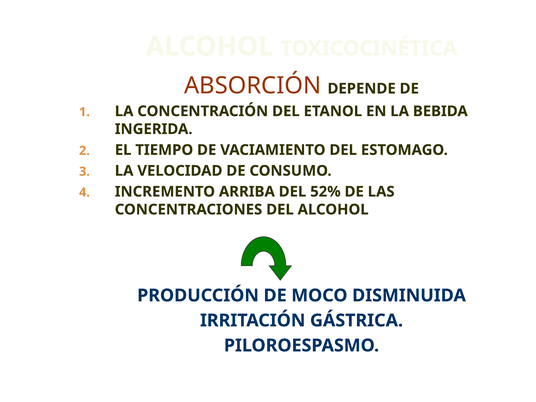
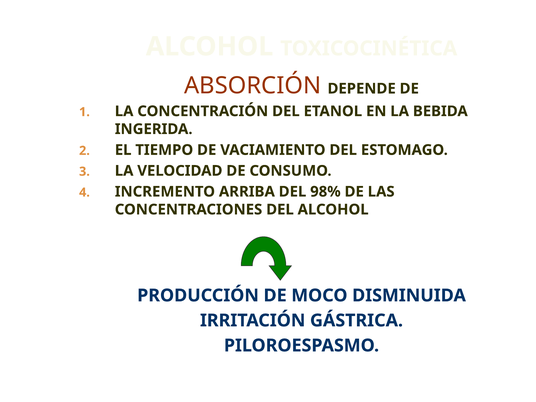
52%: 52% -> 98% (325, 192)
